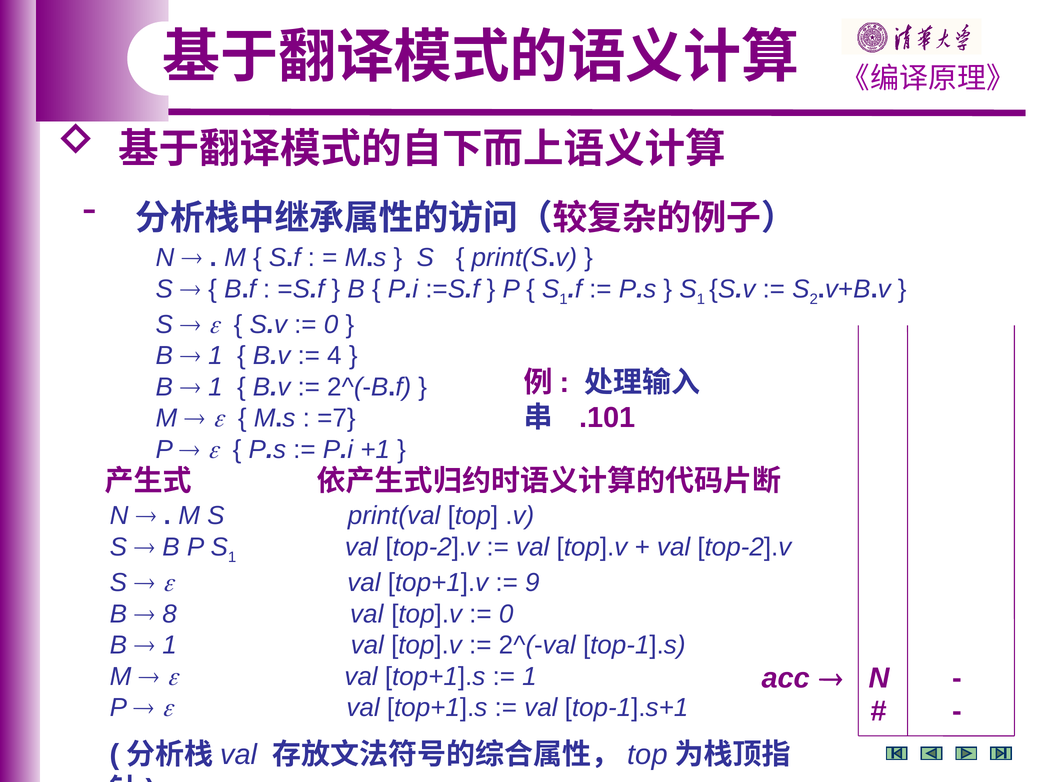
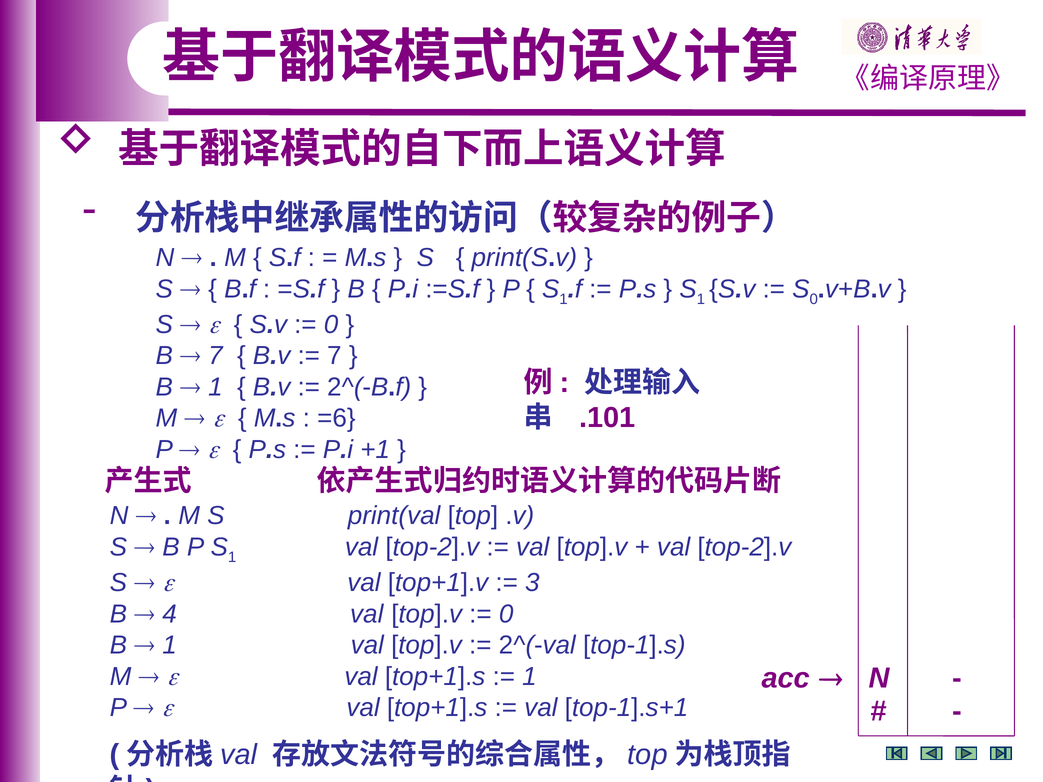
S 2: 2 -> 0 (814, 299)
1: 1 -> 7 (215, 356)
4: 4 -> 7 (334, 356)
=7: =7 -> =6 (336, 418)
9: 9 -> 3 (532, 583)
8: 8 -> 4 (170, 614)
